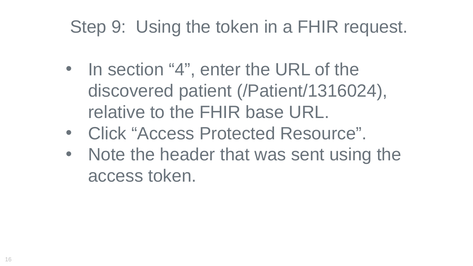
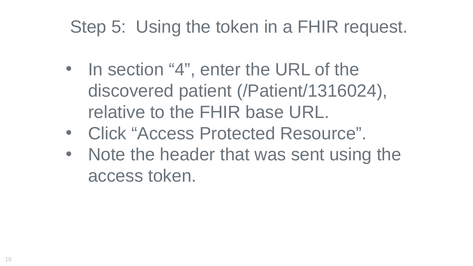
9: 9 -> 5 (119, 27)
